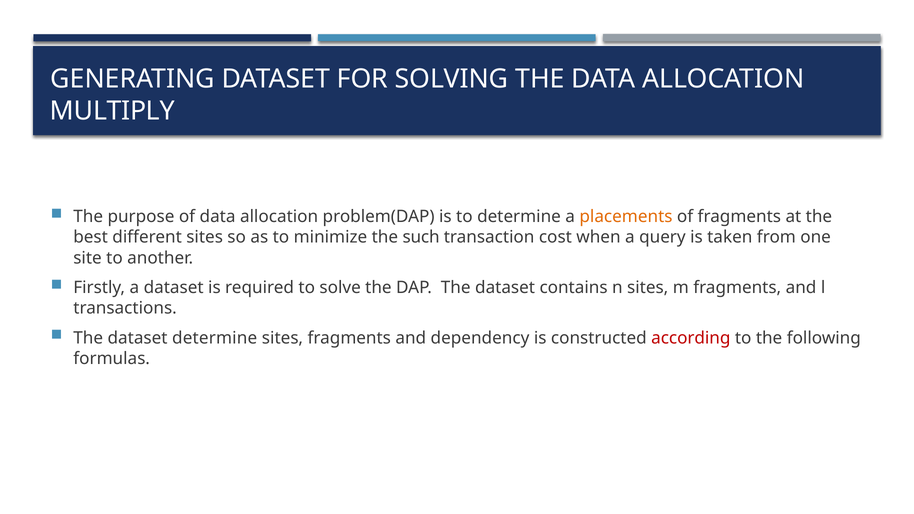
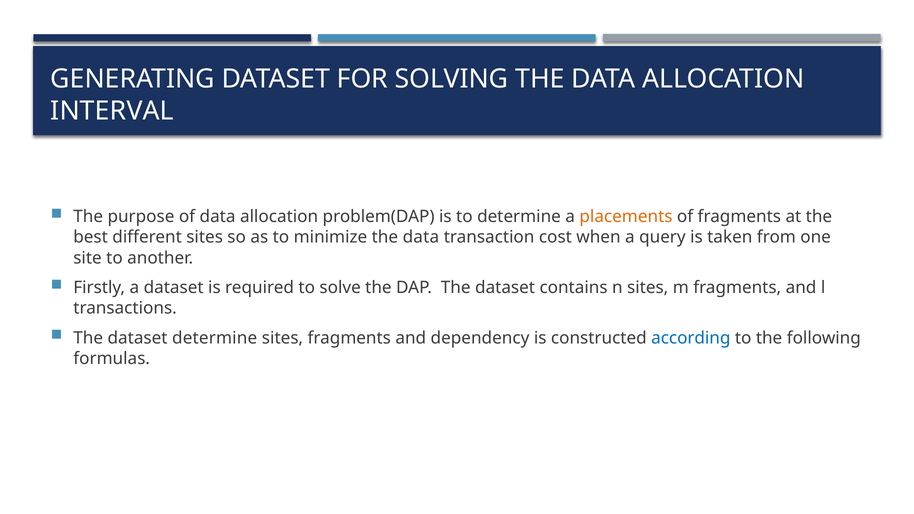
MULTIPLY: MULTIPLY -> INTERVAL (112, 111)
minimize the such: such -> data (421, 237)
according colour: red -> blue (691, 338)
